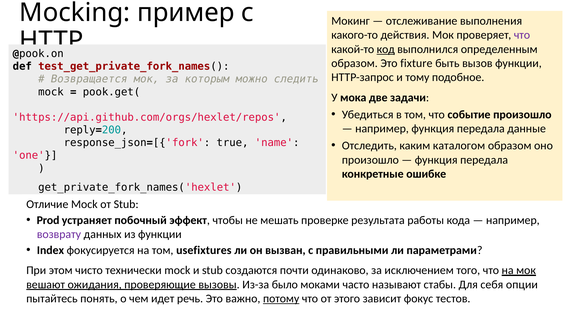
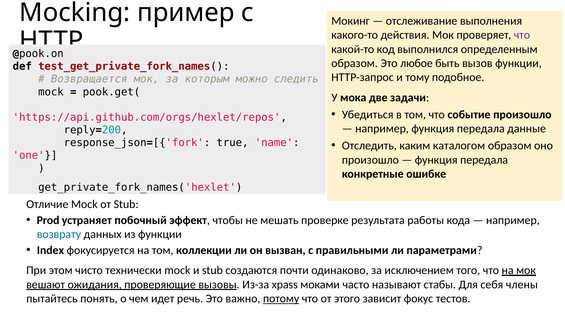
код underline: present -> none (386, 49)
fixture: fixture -> любое (416, 63)
возврату colour: purple -> blue (59, 234)
usefixtures: usefixtures -> коллекции (204, 250)
было: было -> xpass (285, 284)
опции: опции -> члены (522, 284)
